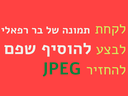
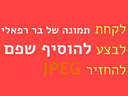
JPEG colour: green -> orange (61, 69)
